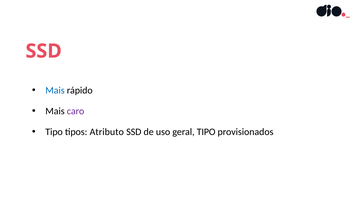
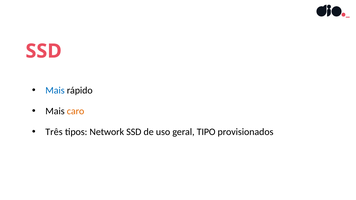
caro colour: purple -> orange (76, 111)
Tipo: Tipo -> Três (54, 132)
Atributo: Atributo -> Network (107, 132)
